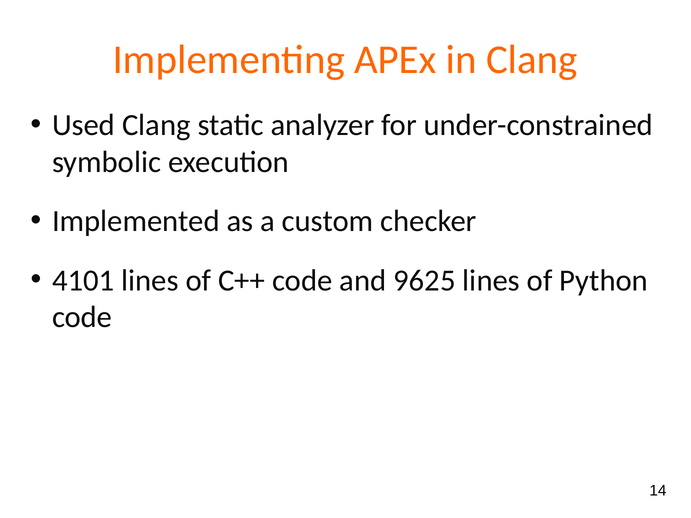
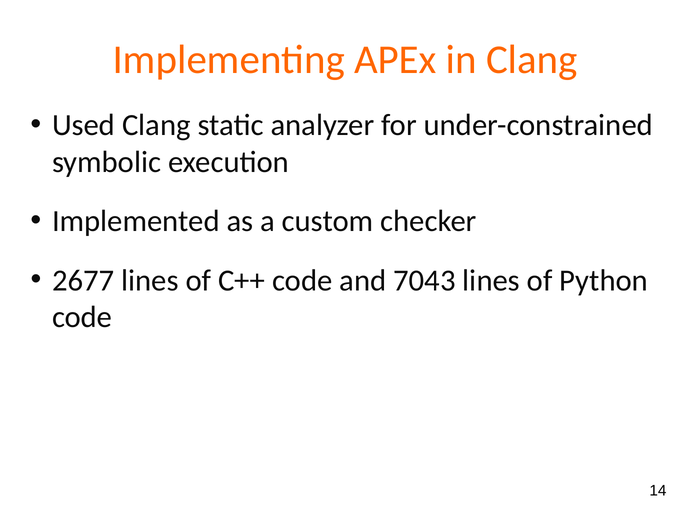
4101: 4101 -> 2677 (83, 281)
9625: 9625 -> 7043 (424, 281)
